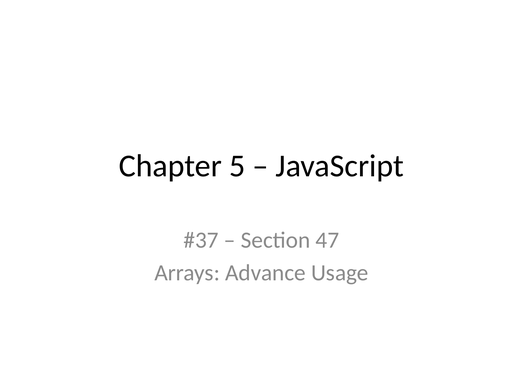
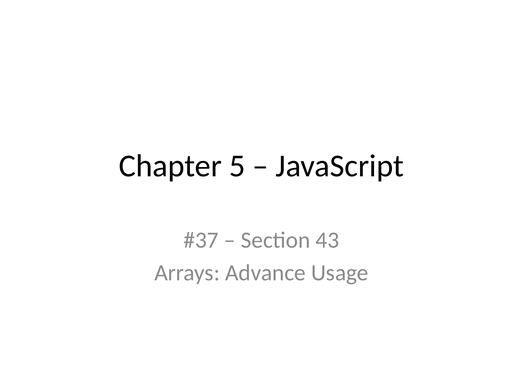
47: 47 -> 43 (327, 240)
